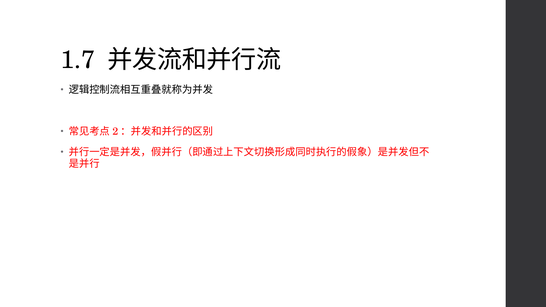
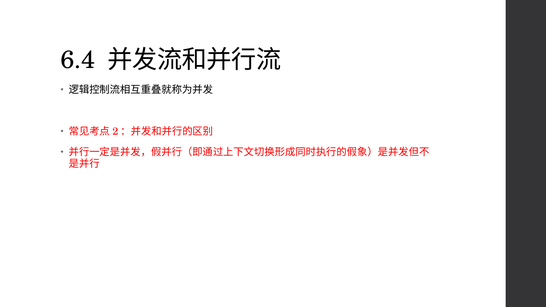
1.7: 1.7 -> 6.4 (78, 60)
